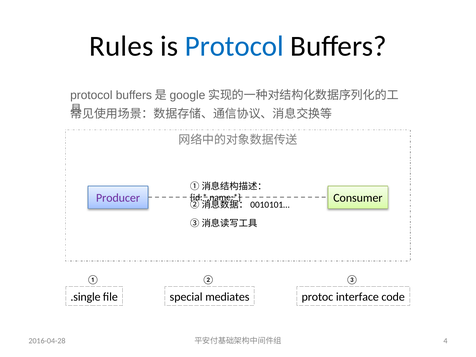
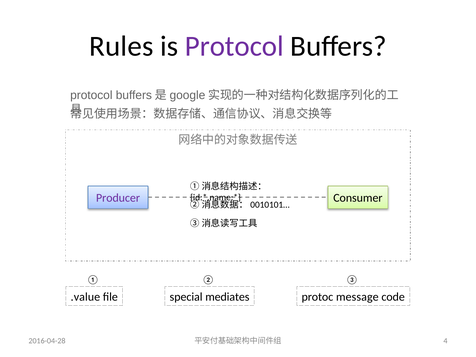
Protocol colour: blue -> purple (234, 46)
.single: .single -> .value (85, 297)
interface: interface -> message (357, 297)
